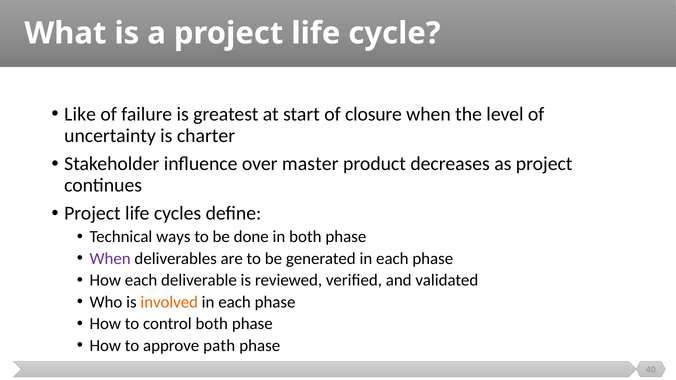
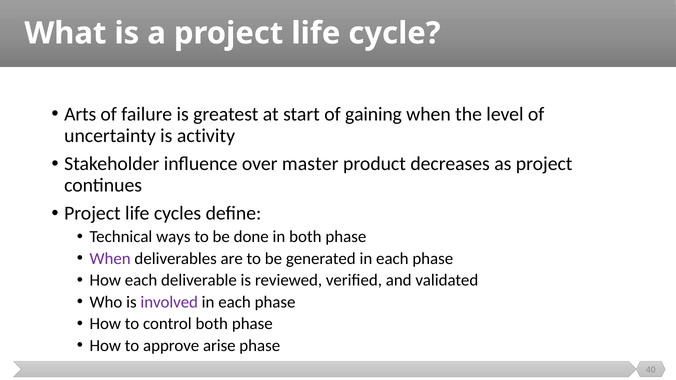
Like: Like -> Arts (80, 114)
closure: closure -> gaining (373, 114)
charter: charter -> activity (206, 136)
involved colour: orange -> purple (169, 302)
path: path -> arise (219, 346)
